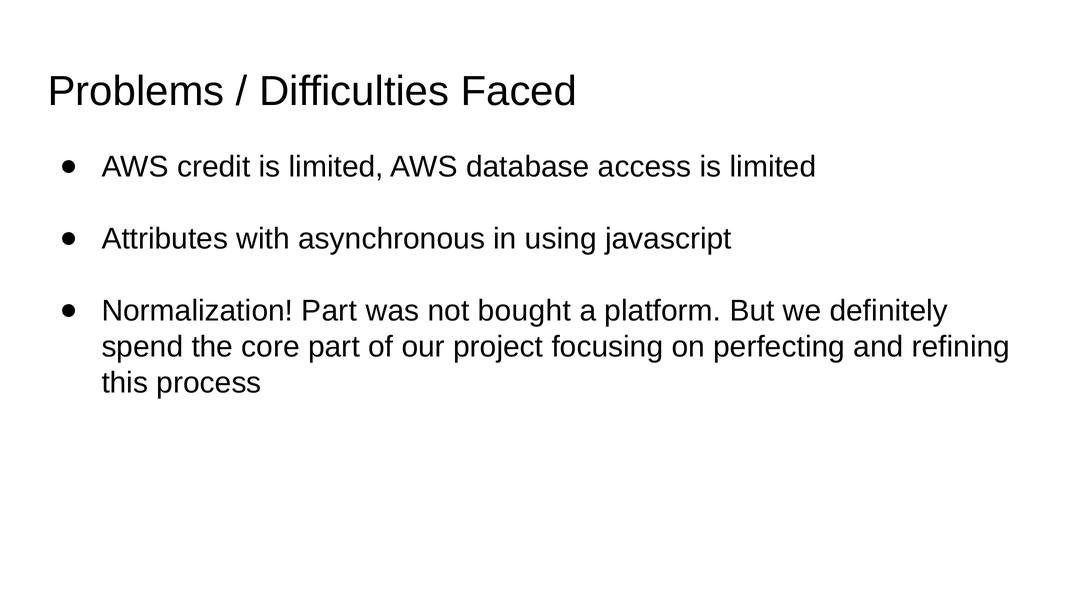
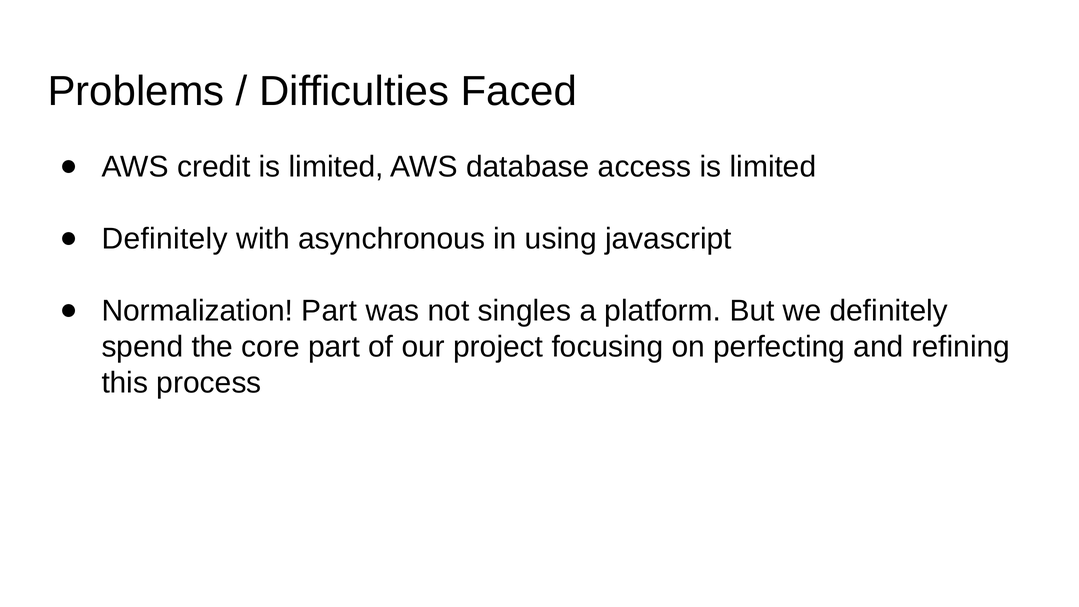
Attributes: Attributes -> Definitely (165, 239)
bought: bought -> singles (524, 311)
